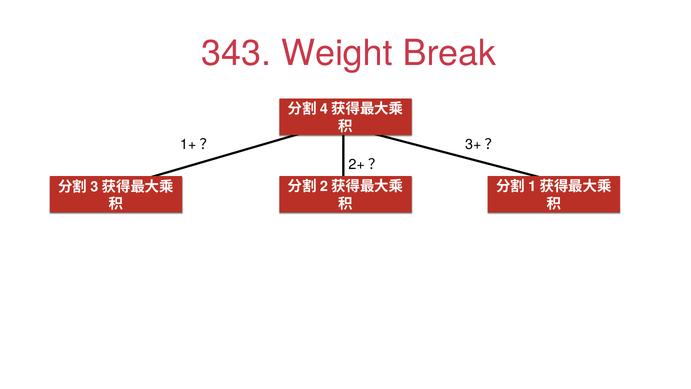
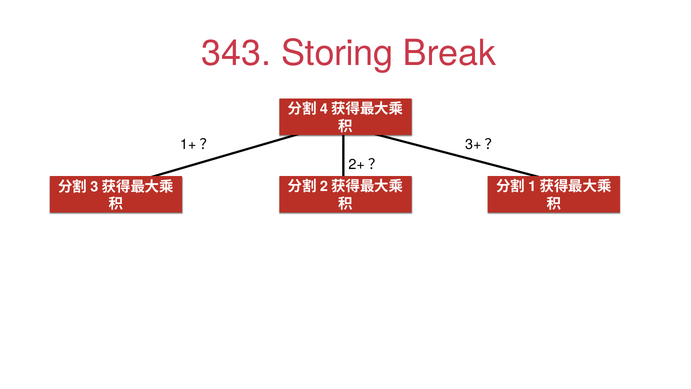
Weight: Weight -> Storing (337, 53)
